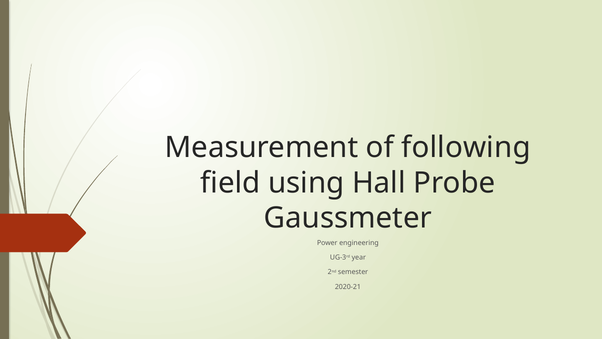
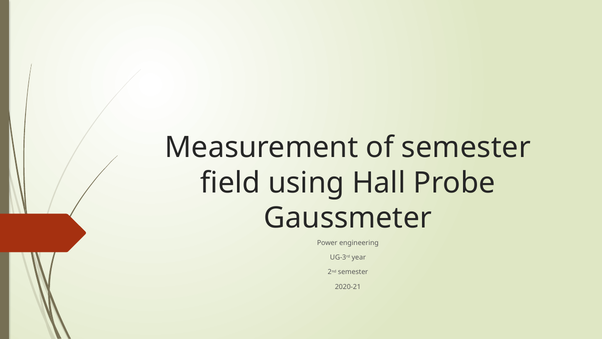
of following: following -> semester (466, 147)
